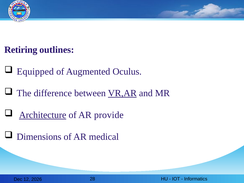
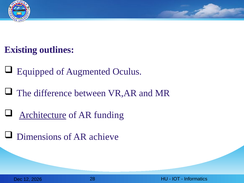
Retiring: Retiring -> Existing (21, 50)
VR,AR underline: present -> none (122, 93)
provide: provide -> funding (109, 115)
medical: medical -> achieve (104, 137)
